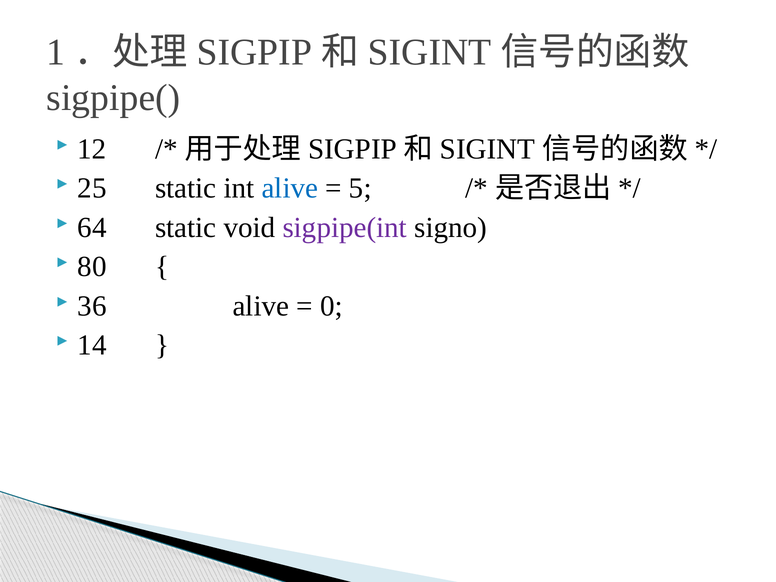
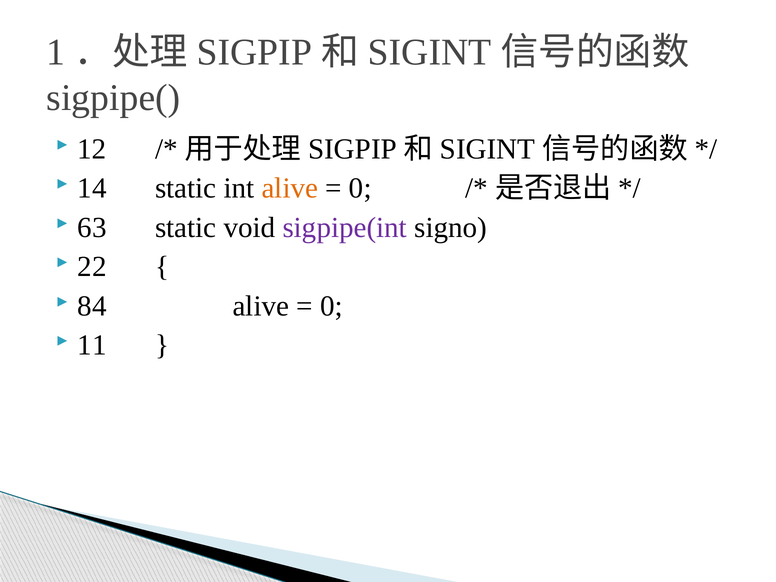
25: 25 -> 14 (92, 188)
alive colour: blue -> orange (290, 188)
5: 5 -> 0 (360, 188)
64: 64 -> 63 (92, 228)
80: 80 -> 22 (92, 267)
36: 36 -> 84 (92, 306)
14: 14 -> 11 (92, 345)
